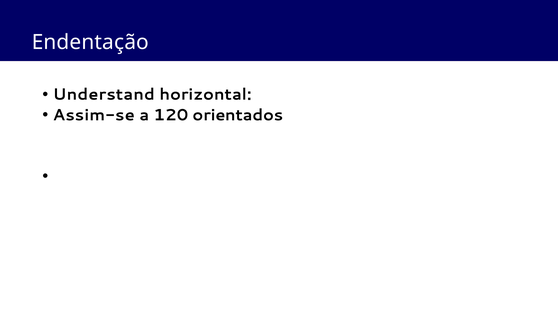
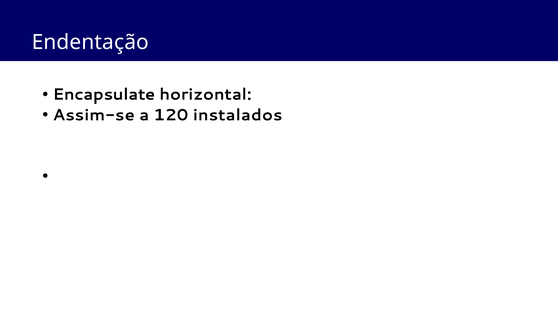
Understand: Understand -> Encapsulate (104, 95)
orientados: orientados -> instalados (238, 115)
